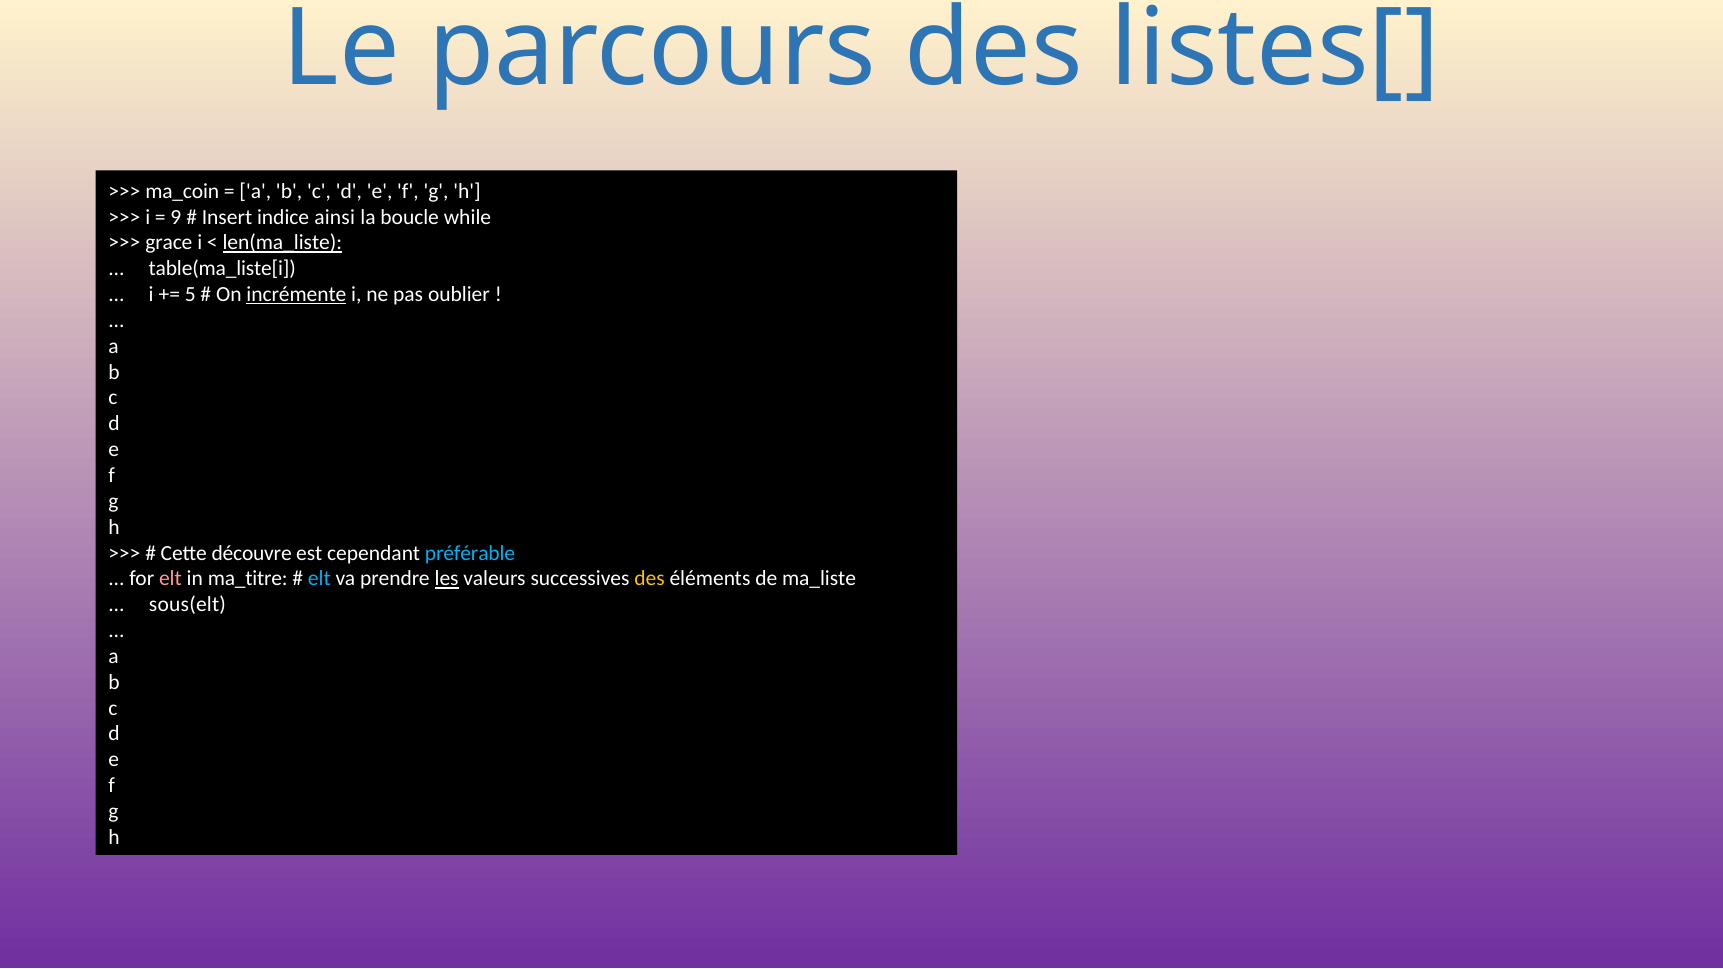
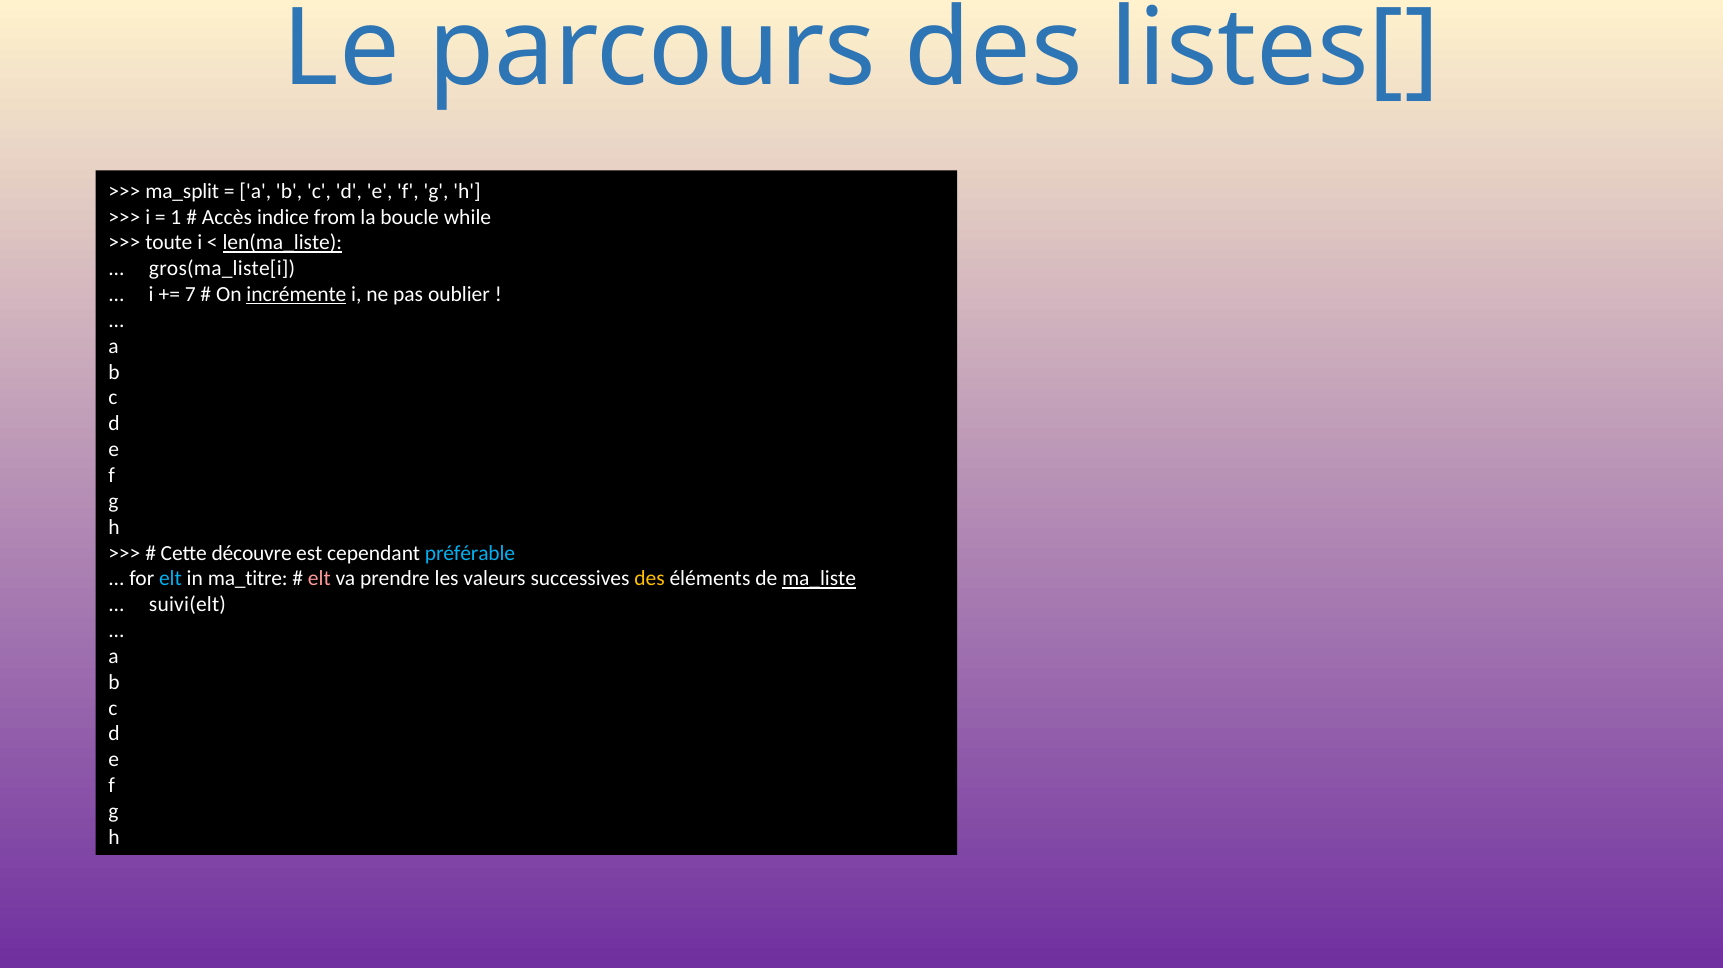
ma_coin: ma_coin -> ma_split (182, 191)
9: 9 -> 1 (176, 217)
Insert: Insert -> Accès (227, 217)
ainsi: ainsi -> from (335, 217)
grace: grace -> toute (169, 243)
table(ma_liste[i: table(ma_liste[i -> gros(ma_liste[i (222, 269)
5: 5 -> 7 (190, 295)
elt colour: pink -> light blue (170, 579)
elt colour: light blue -> pink (319, 579)
les underline: present -> none (447, 579)
ma_liste underline: none -> present (819, 579)
sous(elt: sous(elt -> suivi(elt (187, 605)
